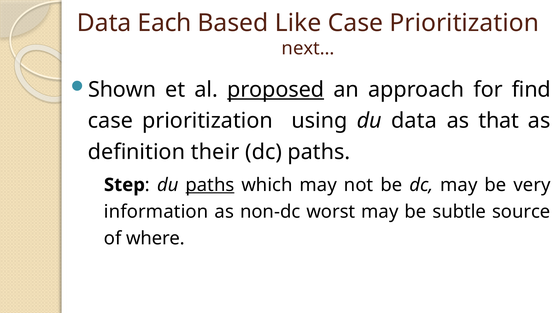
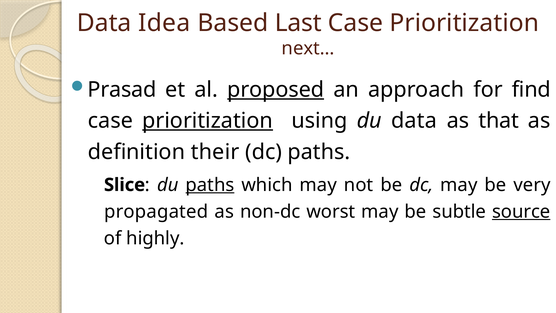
Each: Each -> Idea (164, 23)
Like: Like -> Last (298, 23)
Shown: Shown -> Prasad (122, 90)
prioritization underline: none -> present (208, 121)
Step: Step -> Slice (125, 185)
information: information -> propagated (156, 211)
source underline: none -> present (521, 211)
where: where -> highly (155, 238)
